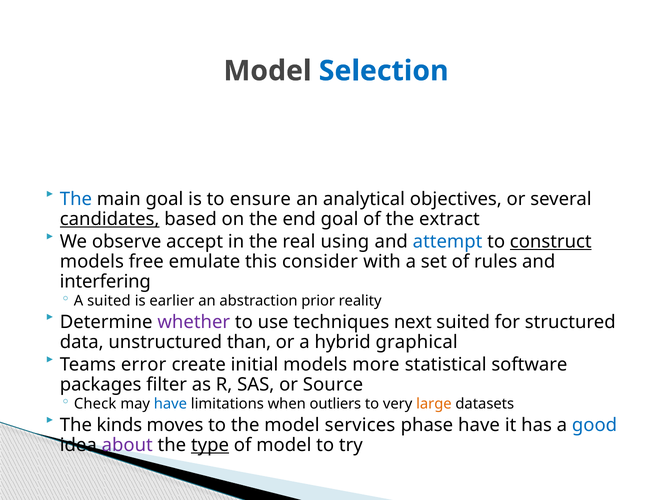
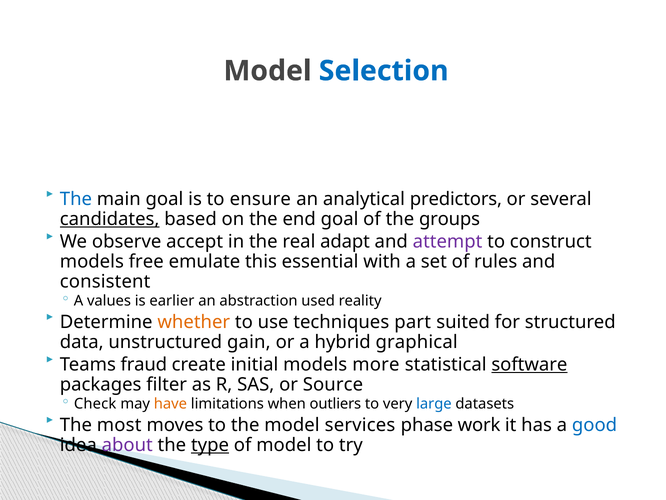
objectives: objectives -> predictors (456, 199)
extract: extract -> groups (450, 219)
using: using -> adapt (345, 241)
attempt colour: blue -> purple (448, 241)
construct underline: present -> none (551, 241)
consider: consider -> essential (320, 261)
interfering: interfering -> consistent (105, 281)
A suited: suited -> values (109, 301)
prior: prior -> used (318, 301)
whether colour: purple -> orange (194, 322)
next: next -> part (413, 322)
than: than -> gain (249, 342)
error: error -> fraud (144, 364)
software underline: none -> present (529, 364)
have colour: blue -> orange (170, 404)
large colour: orange -> blue (434, 404)
kinds: kinds -> most (119, 425)
phase have: have -> work (479, 425)
